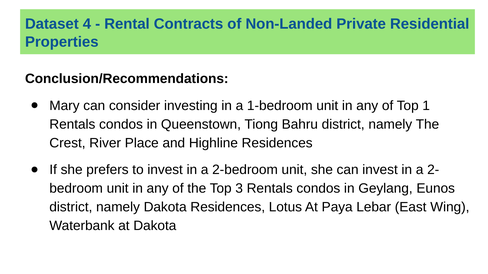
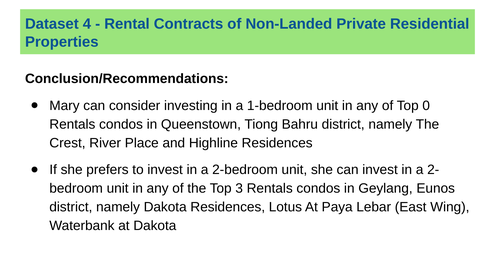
1: 1 -> 0 (426, 106)
